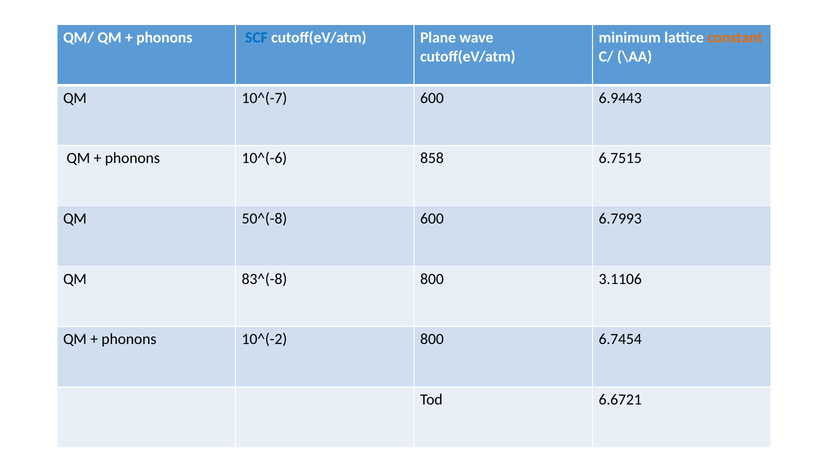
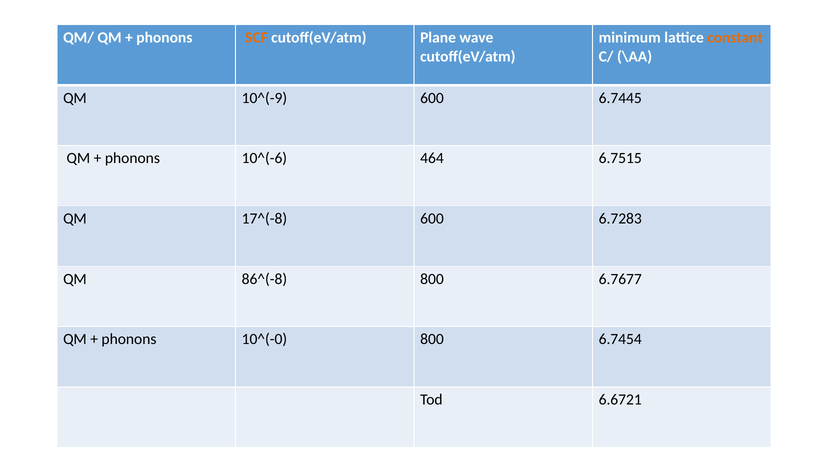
SCF colour: blue -> orange (256, 38)
10^(-7: 10^(-7 -> 10^(-9 (264, 98)
6.9443: 6.9443 -> 6.7445 (620, 98)
858: 858 -> 464 (432, 158)
50^(-8: 50^(-8 -> 17^(-8 (264, 219)
6.7993: 6.7993 -> 6.7283 (620, 219)
83^(-8: 83^(-8 -> 86^(-8 (264, 279)
3.1106: 3.1106 -> 6.7677 (620, 279)
10^(-2: 10^(-2 -> 10^(-0 (264, 339)
